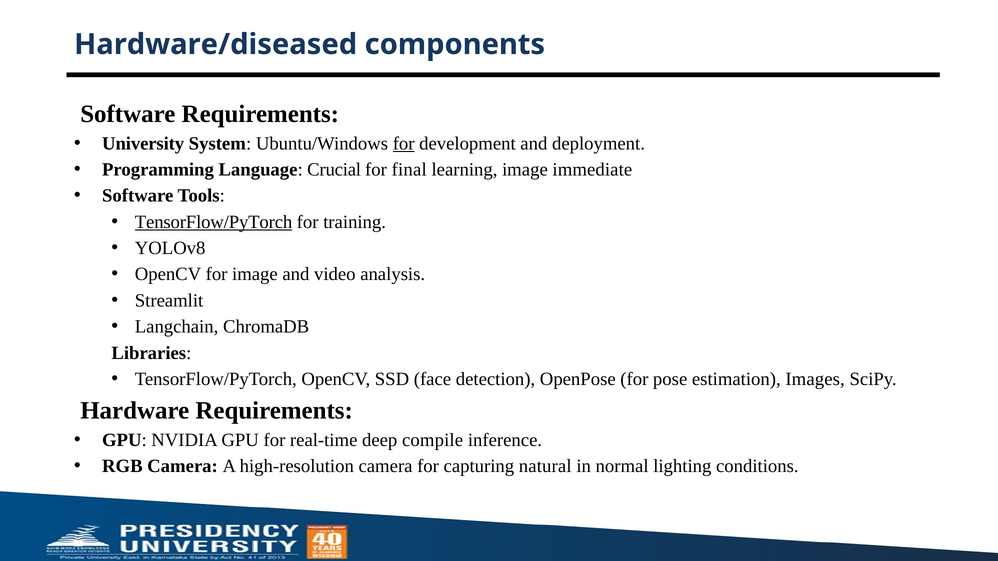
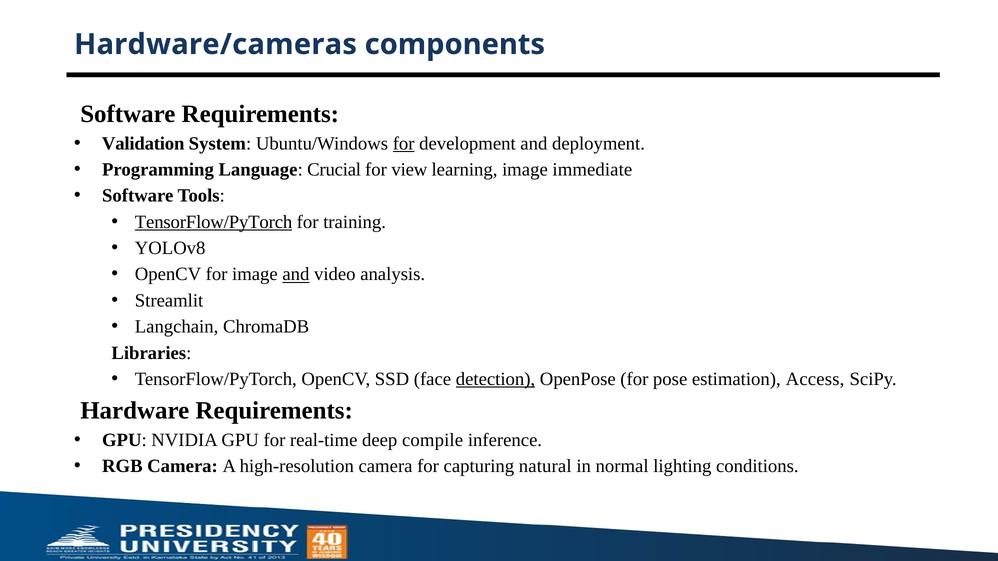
Hardware/diseased: Hardware/diseased -> Hardware/cameras (215, 44)
University: University -> Validation (143, 143)
final: final -> view (409, 170)
and underline: none -> present (296, 274)
detection underline: none -> present (496, 379)
Images: Images -> Access (815, 379)
